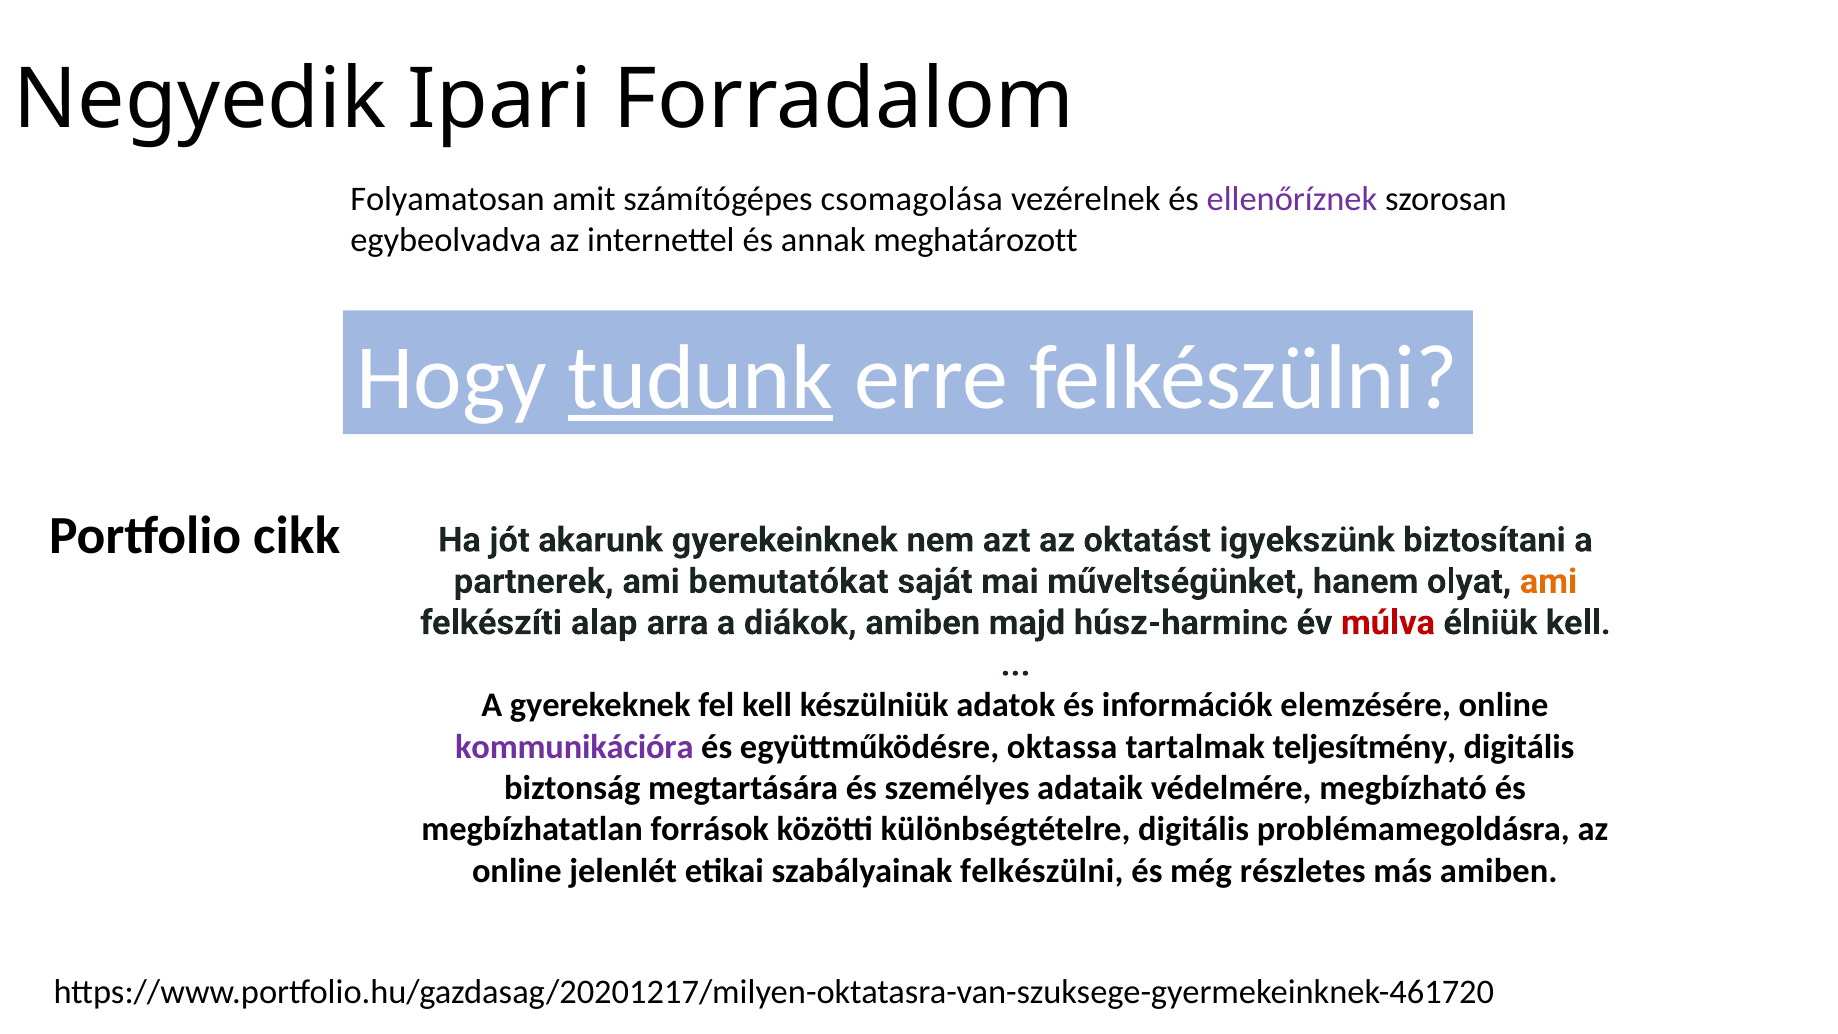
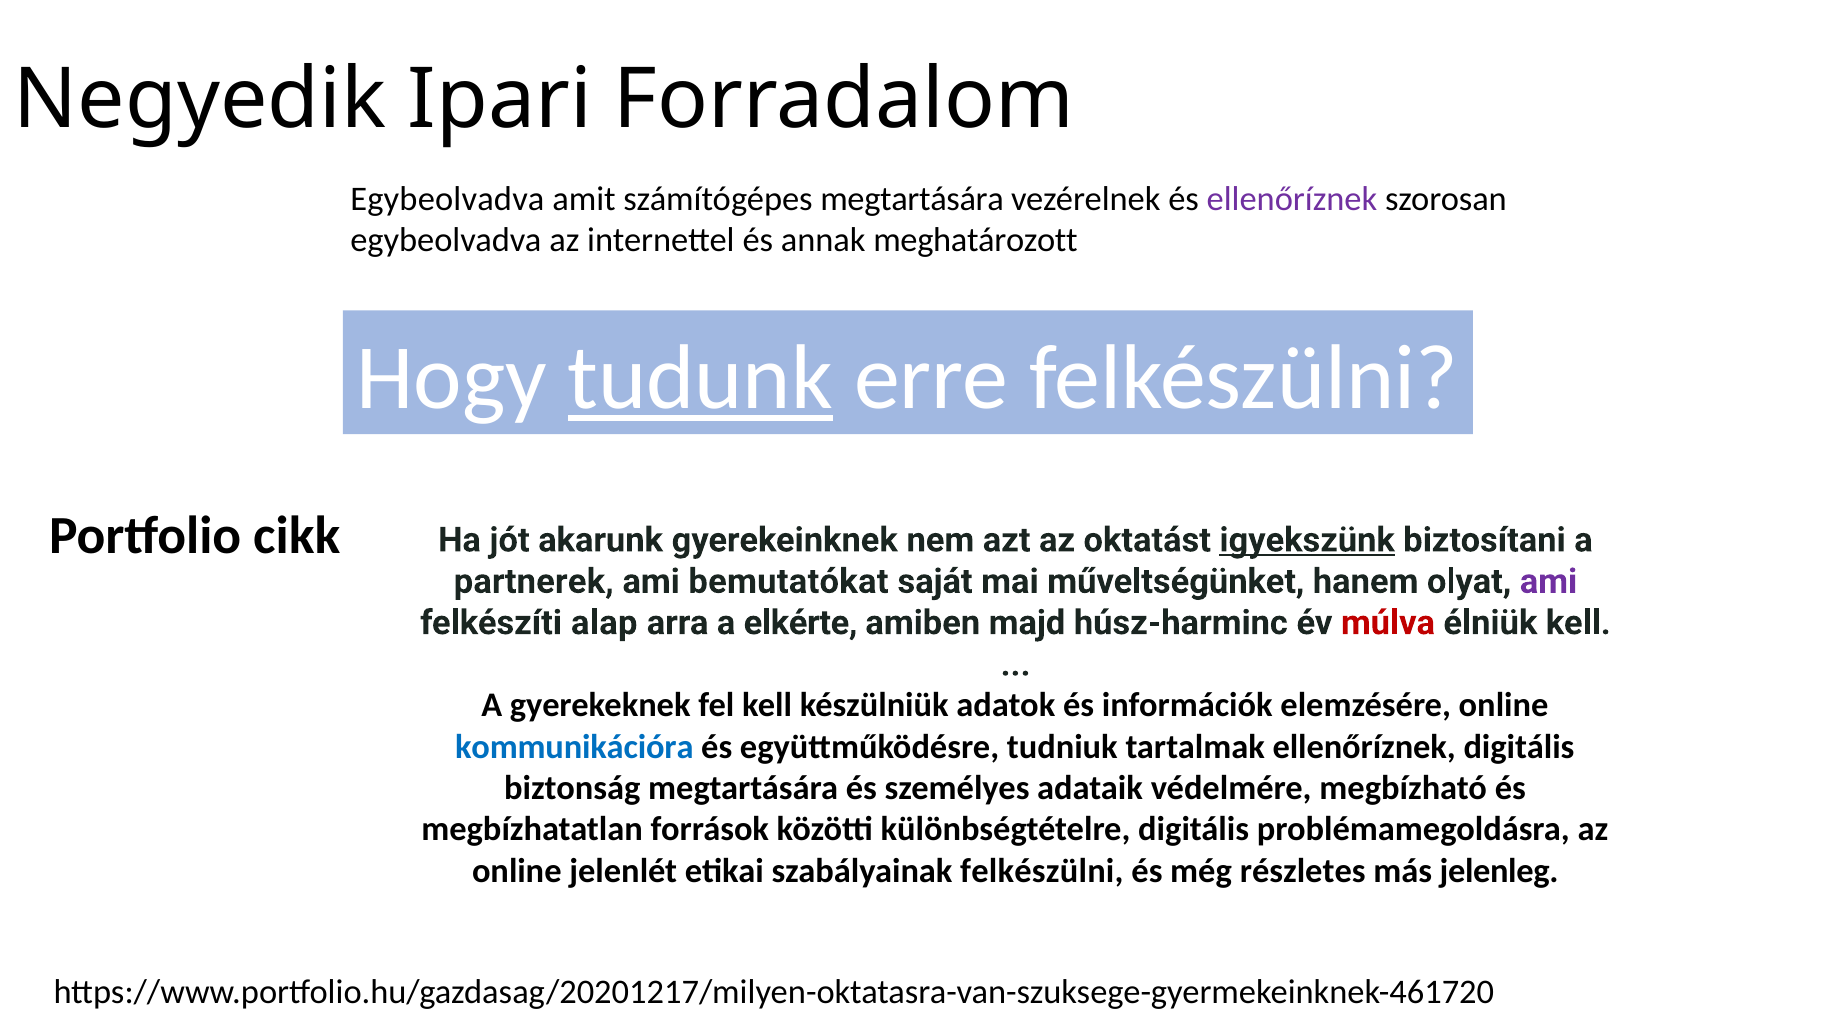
Folyamatosan: Folyamatosan -> Egybeolvadva (447, 199)
számítógépes csomagolása: csomagolása -> megtartására (912, 199)
igyekszünk underline: none -> present (1307, 540)
ami colour: orange -> purple (1549, 581)
diákok: diákok -> elkérte (801, 623)
kommunikációra colour: purple -> blue (574, 747)
oktassa: oktassa -> tudniuk (1062, 747)
tartalmak teljesítmény: teljesítmény -> ellenőríznek (1364, 747)
más amiben: amiben -> jelenleg (1499, 871)
